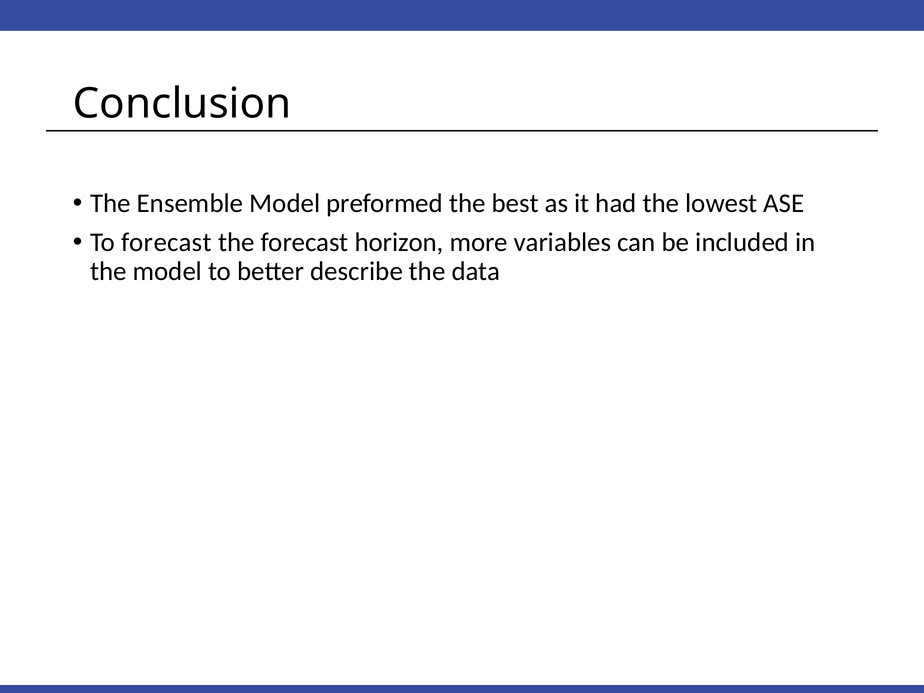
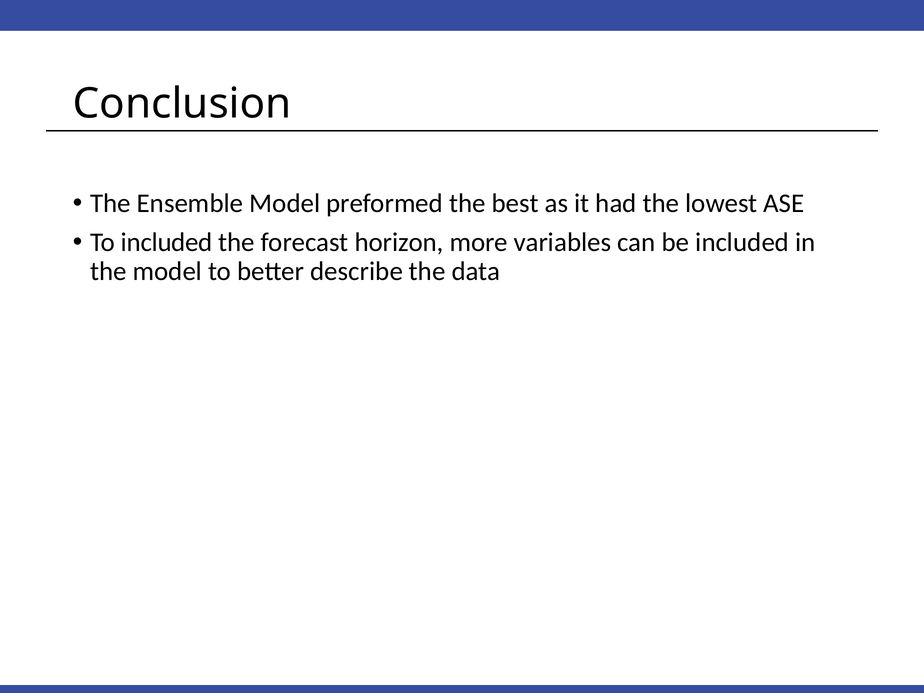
To forecast: forecast -> included (167, 242)
